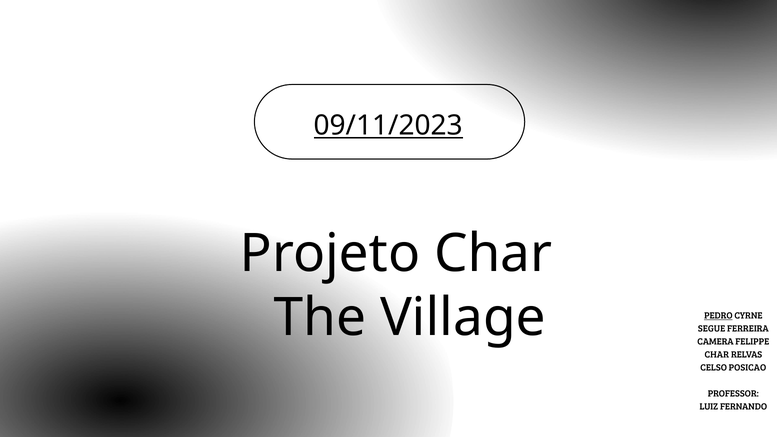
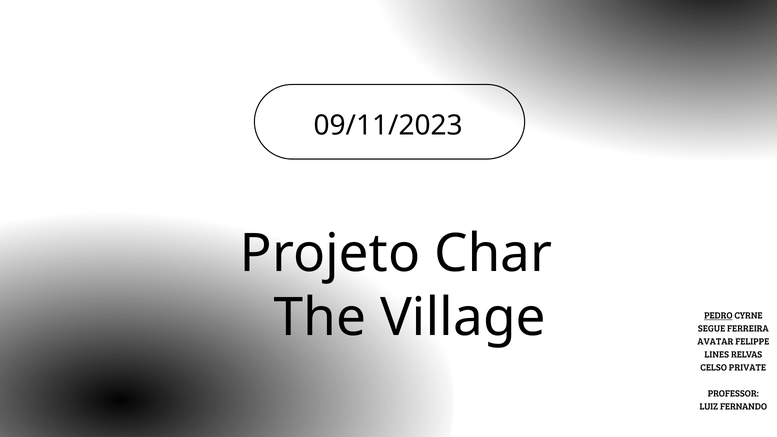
09/11/2023 underline: present -> none (388, 126)
CAMERA: CAMERA -> AVATAR (715, 342)
CHAR: CHAR -> LINES (717, 355)
POSICAO: POSICAO -> PRIVATE (747, 368)
